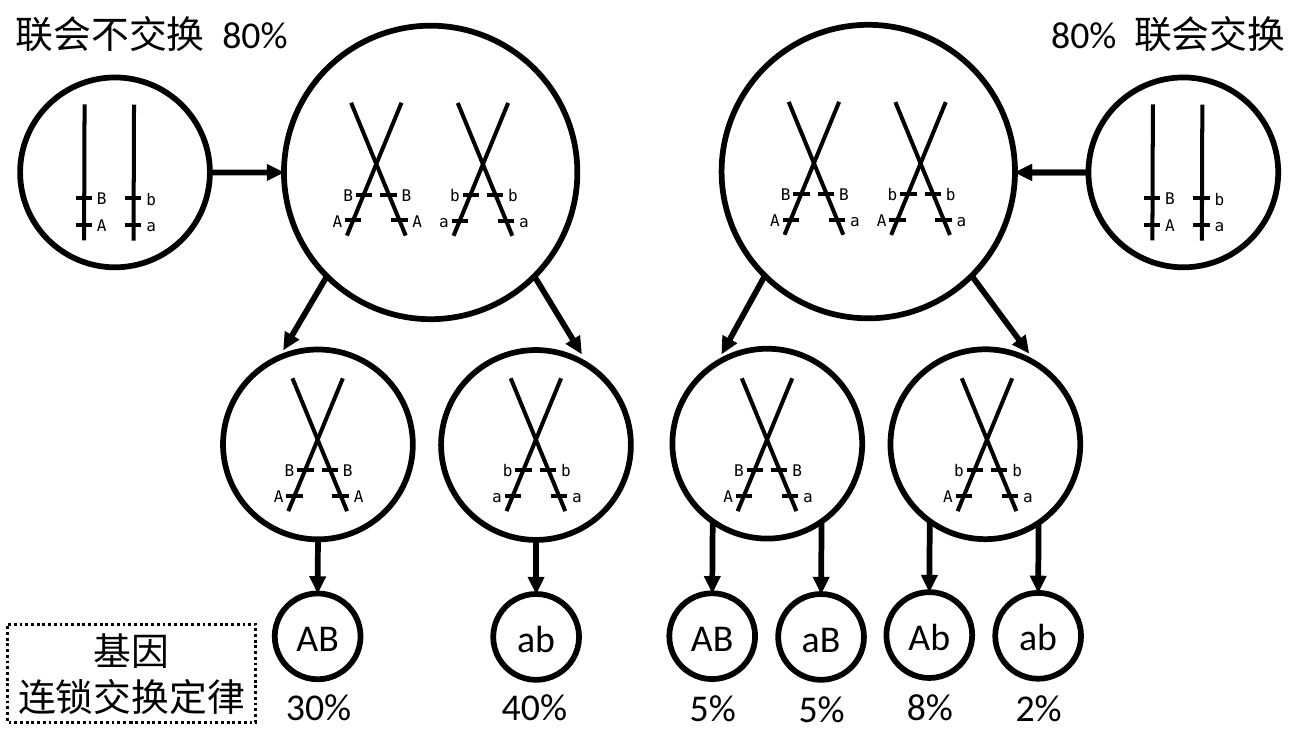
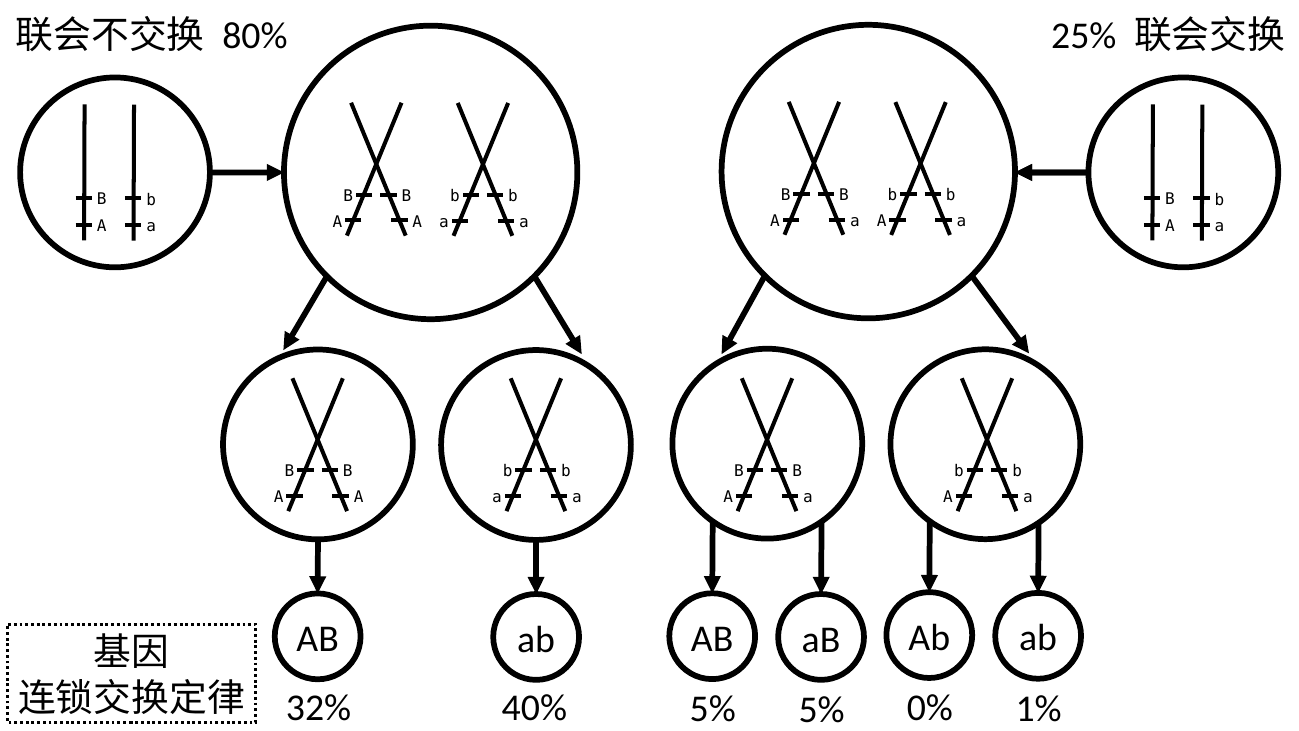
80% 80%: 80% -> 25% (1084, 36)
8%: 8% -> 0% (930, 708)
30%: 30% -> 32% (319, 708)
2%: 2% -> 1% (1039, 709)
